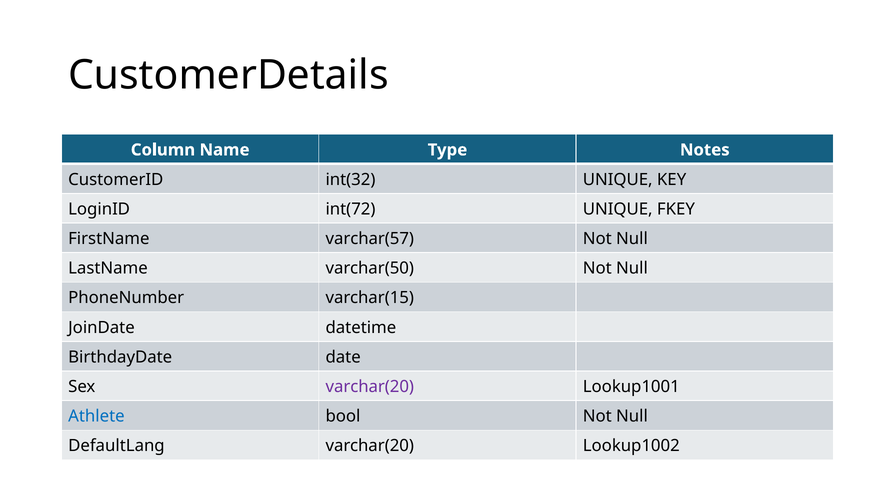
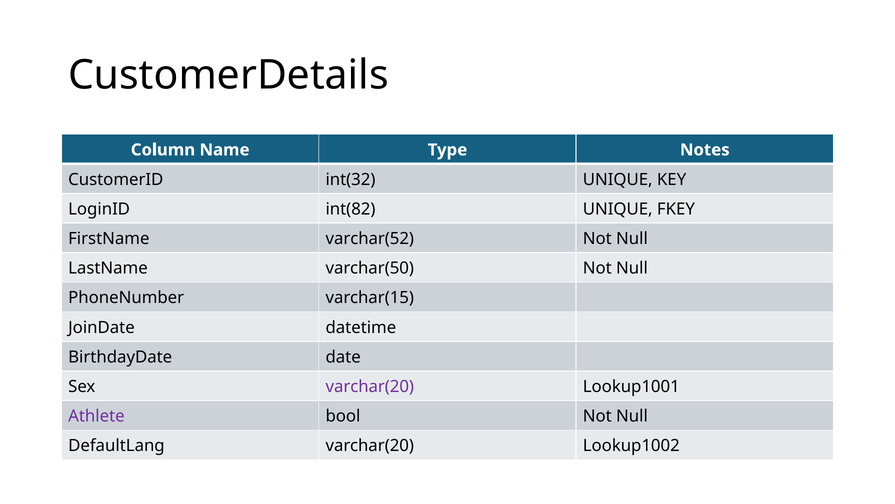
int(72: int(72 -> int(82 (351, 209)
varchar(57: varchar(57 -> varchar(52 (370, 238)
Athlete colour: blue -> purple (96, 416)
